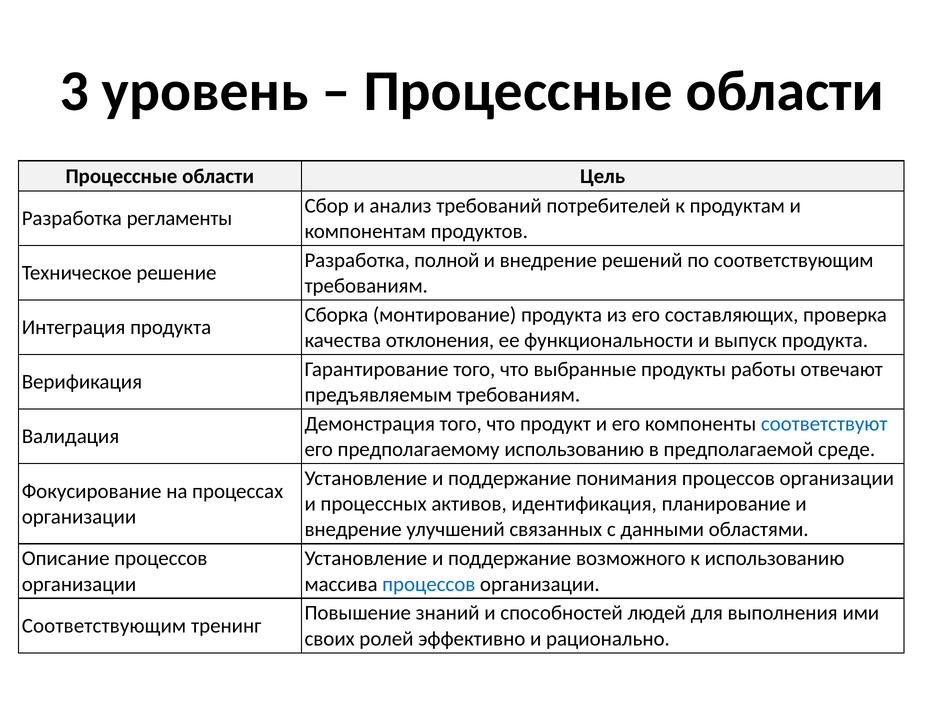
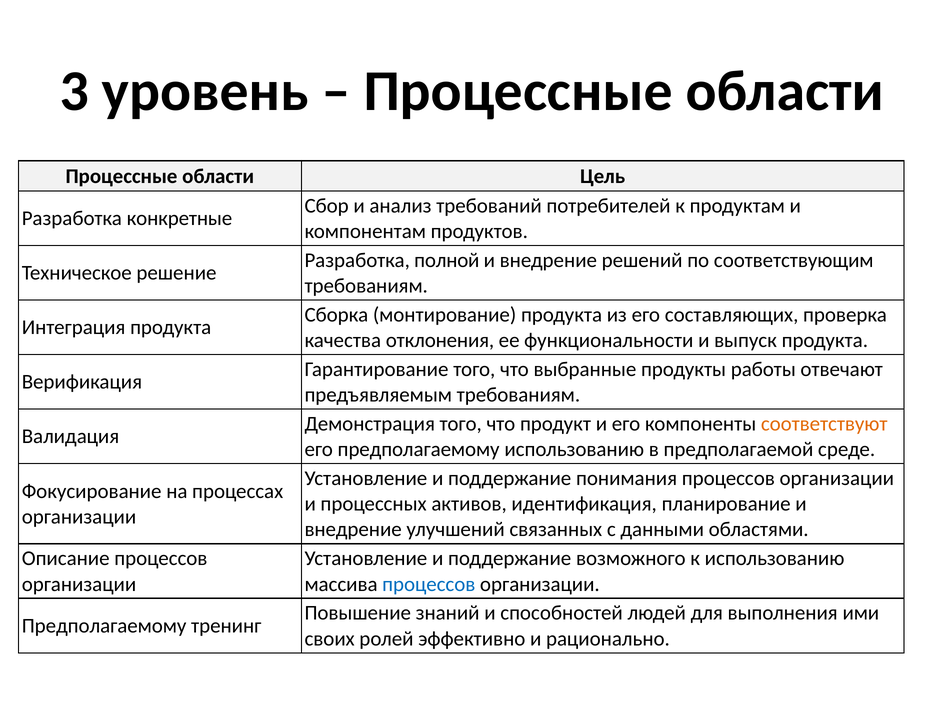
регламенты: регламенты -> конкретные (179, 219)
соответствуют colour: blue -> orange (824, 424)
Соответствующим: Соответствующим -> Предполагаемому (104, 626)
